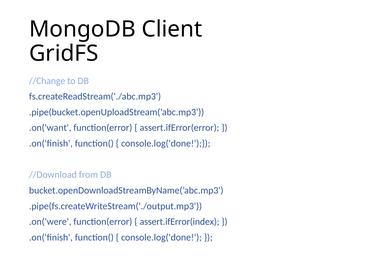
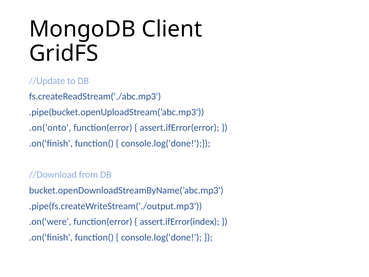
//Change: //Change -> //Update (47, 81)
.on('want: .on('want -> .on('onto (50, 128)
